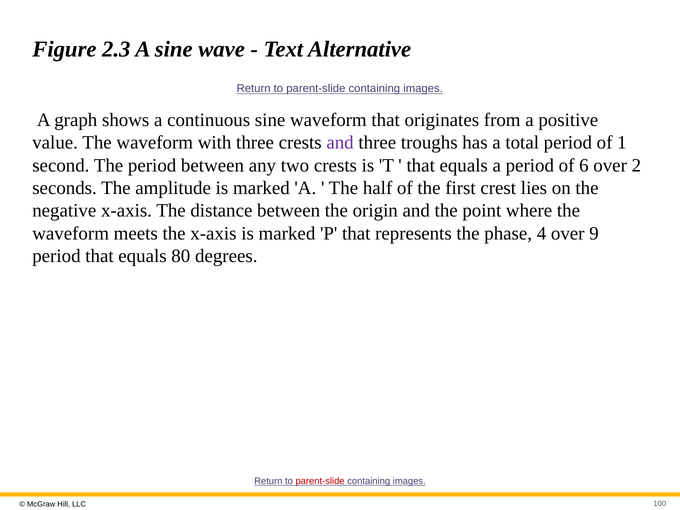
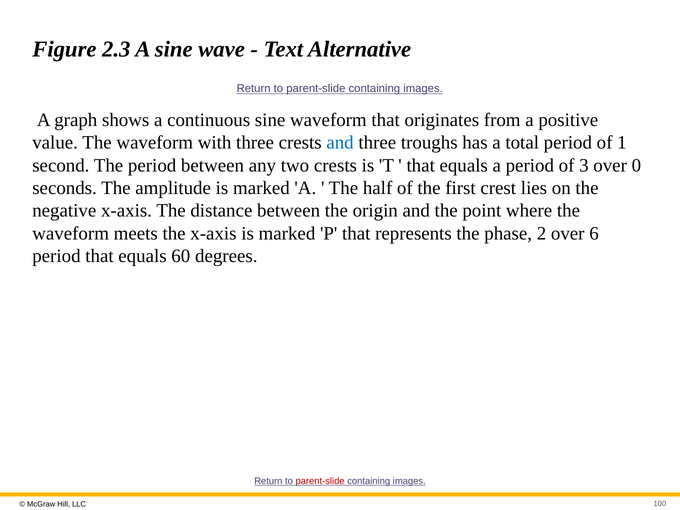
and colour: purple -> blue (340, 143)
6: 6 -> 3 (584, 165)
2: 2 -> 0 (636, 165)
4: 4 -> 2 (542, 233)
9: 9 -> 6 (594, 233)
80: 80 -> 60 (181, 256)
